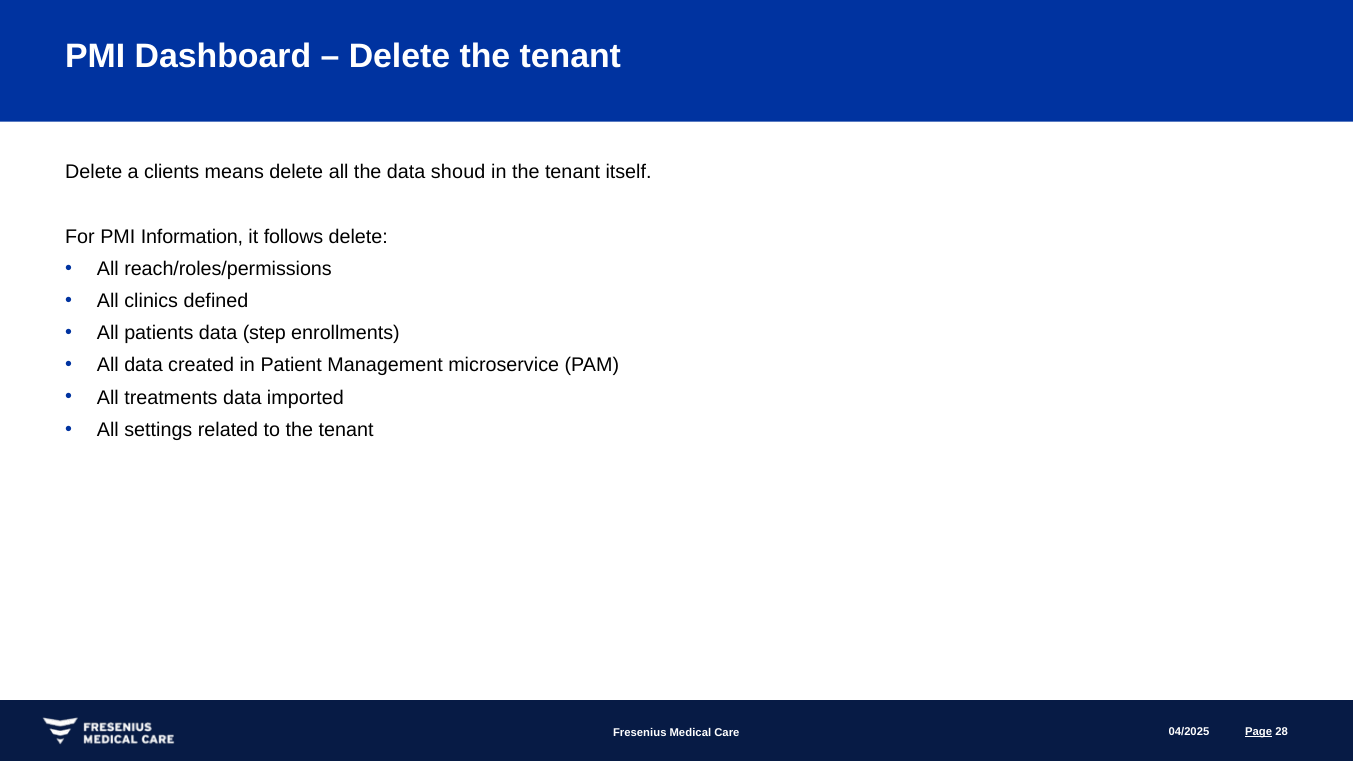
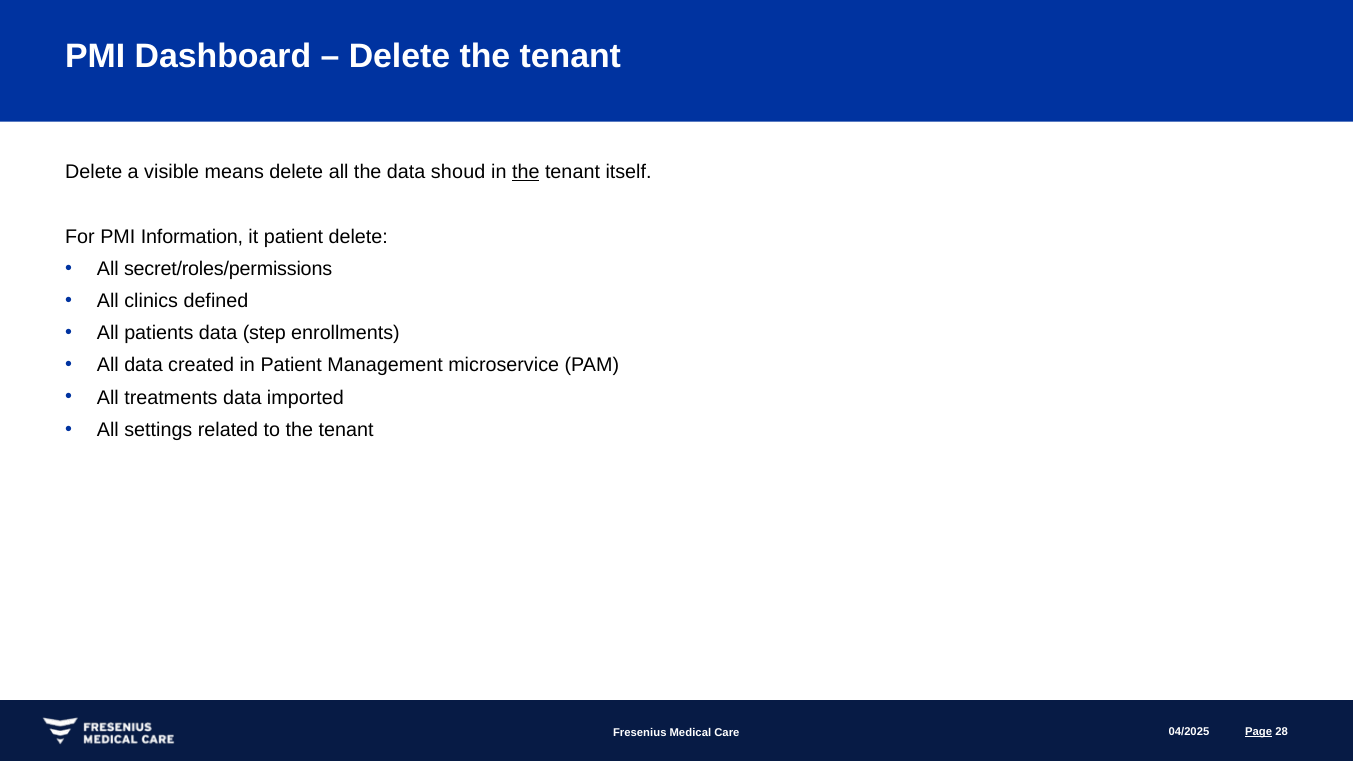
clients: clients -> visible (172, 172)
the underline: none -> present (526, 172)
it follows: follows -> patient (293, 237)
reach/roles/permissions: reach/roles/permissions -> secret/roles/permissions (228, 269)
